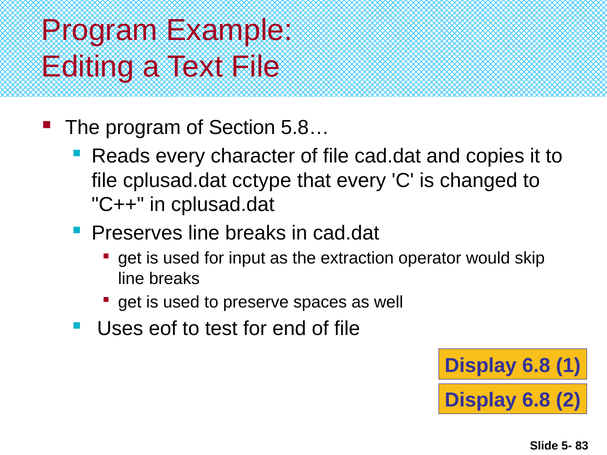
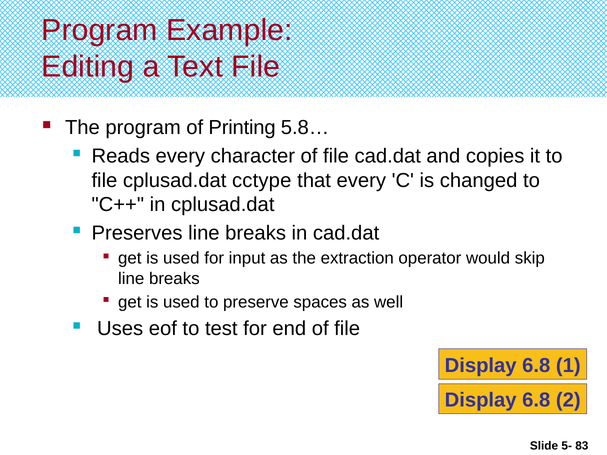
Section: Section -> Printing (242, 128)
